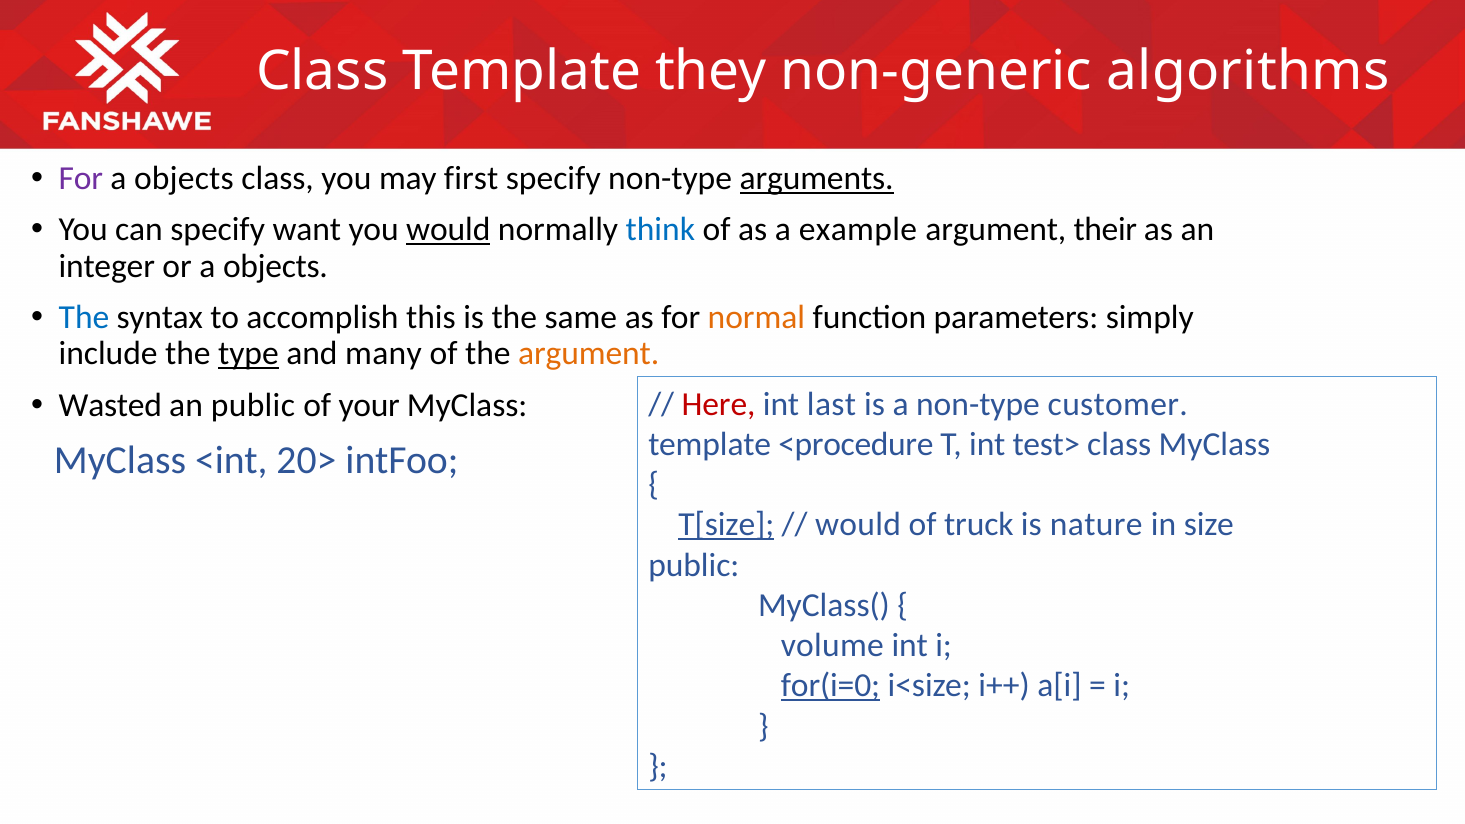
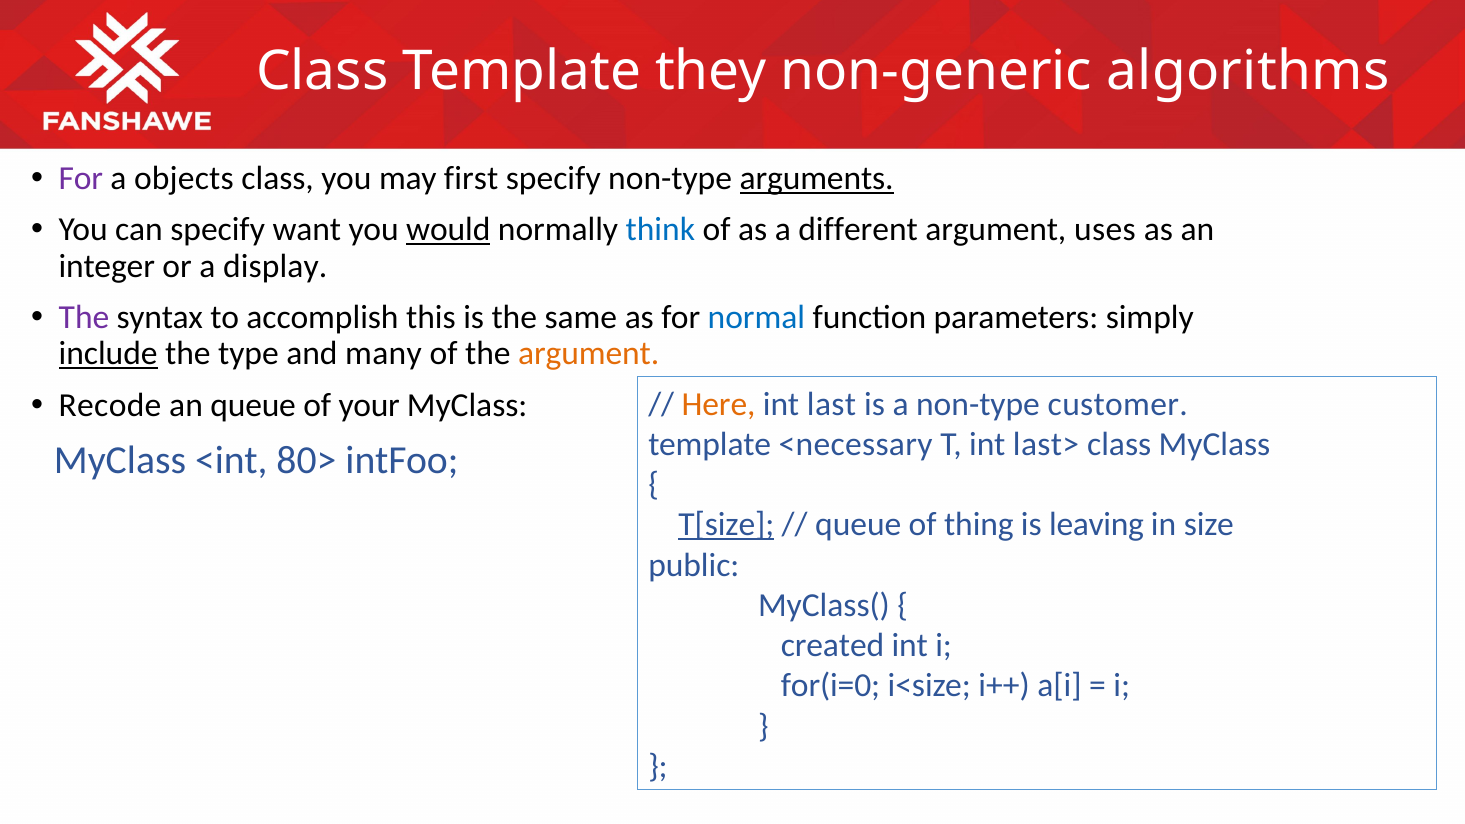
example: example -> different (858, 230)
their: their -> uses (1105, 230)
or a objects: objects -> display (275, 266)
The colour: blue -> purple (84, 318)
normal colour: orange -> blue (756, 318)
include underline: none -> present (108, 354)
type underline: present -> none (248, 354)
Wasted: Wasted -> Recode (110, 405)
an public: public -> queue (253, 405)
Here colour: red -> orange (719, 404)
<procedure: <procedure -> <necessary (856, 444)
test>: test> -> last> (1046, 444)
20>: 20> -> 80> (306, 460)
would: would -> queue (858, 525)
truck: truck -> thing (979, 525)
nature: nature -> leaving (1097, 525)
volume: volume -> created (833, 646)
for(i=0 underline: present -> none (830, 686)
